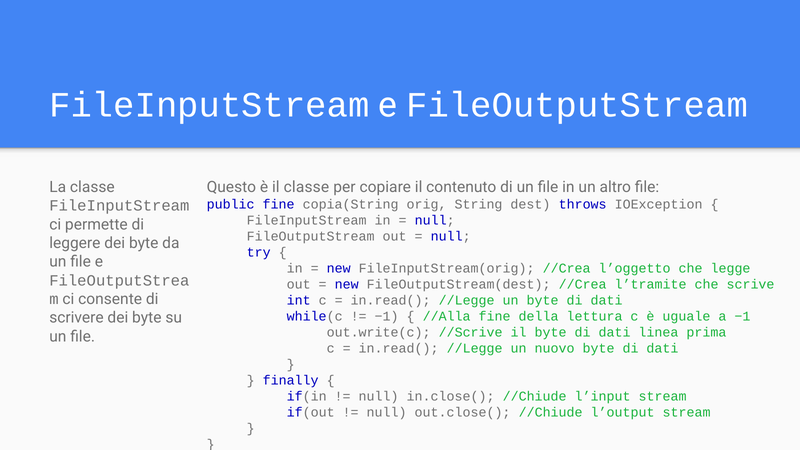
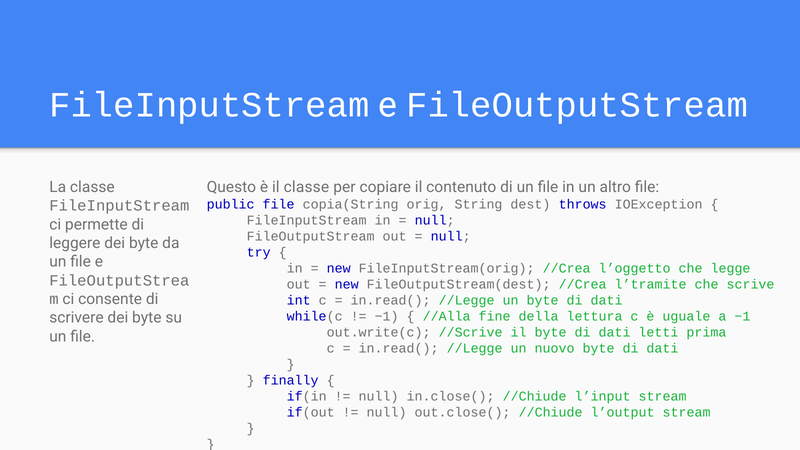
public fine: fine -> file (279, 204)
linea: linea -> letti (658, 332)
